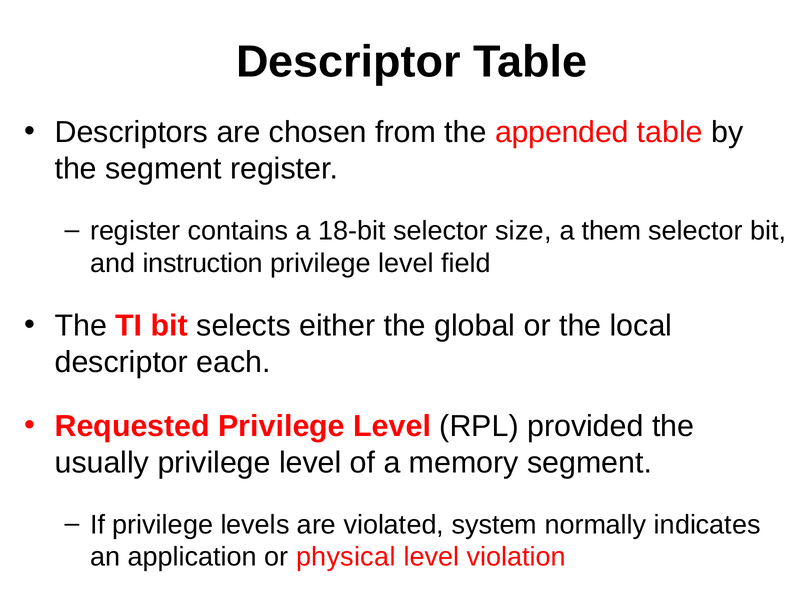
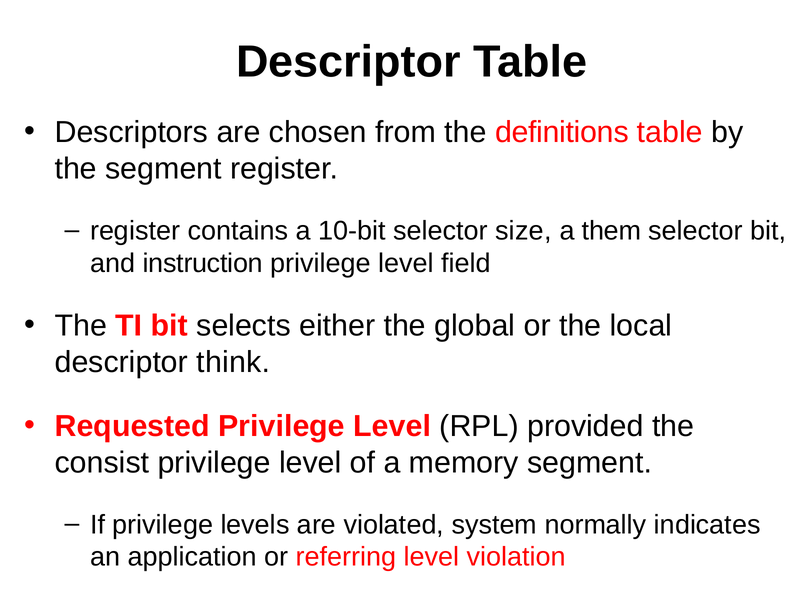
appended: appended -> definitions (562, 132)
18-bit: 18-bit -> 10-bit (352, 231)
each: each -> think (233, 362)
usually: usually -> consist (102, 463)
physical: physical -> referring (346, 557)
